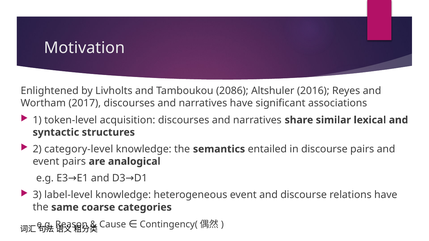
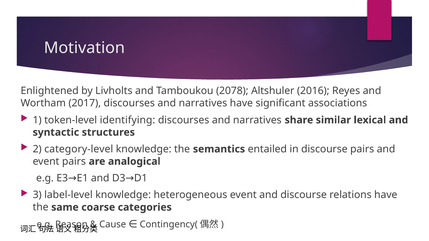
2086: 2086 -> 2078 (232, 91)
acquisition: acquisition -> identifying (128, 120)
